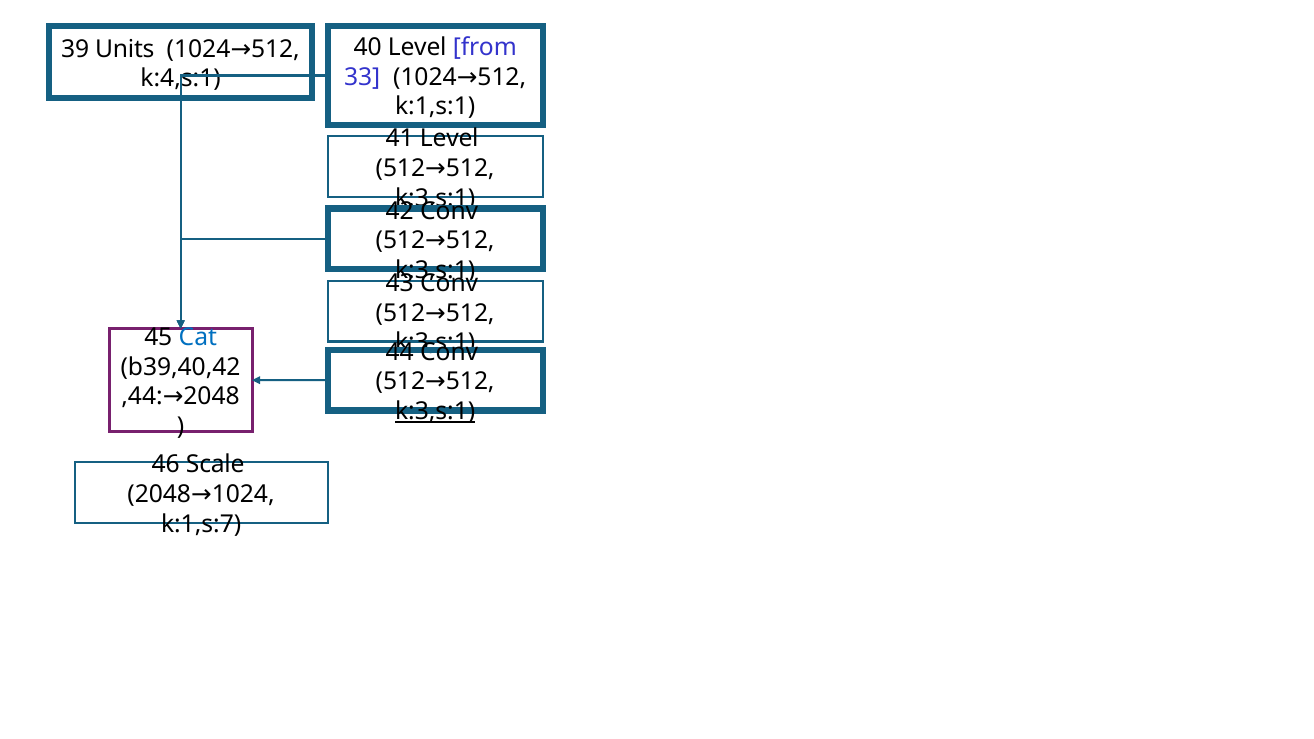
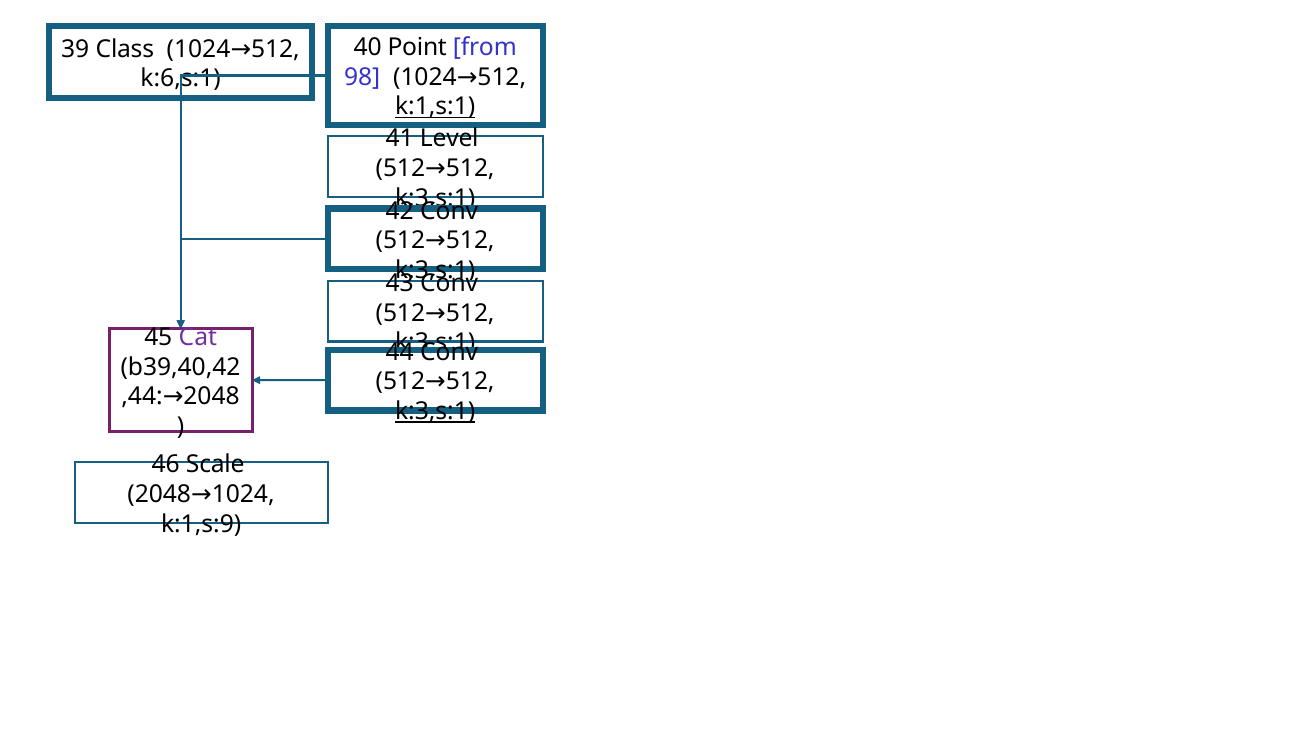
40 Level: Level -> Point (417, 48)
Units: Units -> Class (125, 49)
33: 33 -> 98 (362, 77)
k:4,s:1: k:4,s:1 -> k:6,s:1 (181, 78)
k:1,s:1 underline: none -> present (435, 107)
Cat colour: blue -> purple (198, 338)
k:1,s:7: k:1,s:7 -> k:1,s:9 (201, 524)
